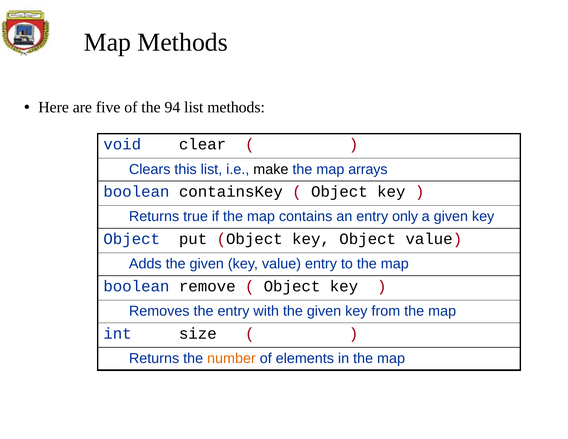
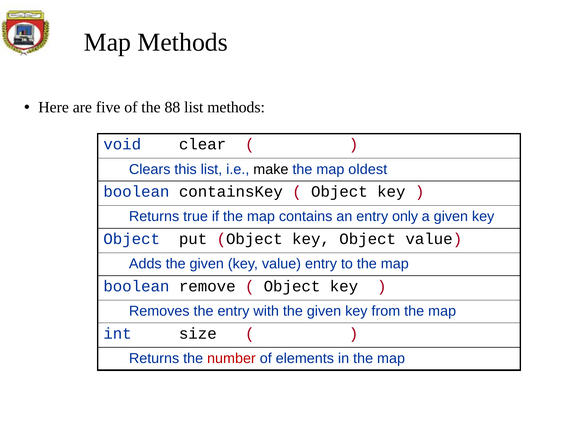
94: 94 -> 88 (172, 107)
arrays: arrays -> oldest (368, 169)
number colour: orange -> red (231, 358)
